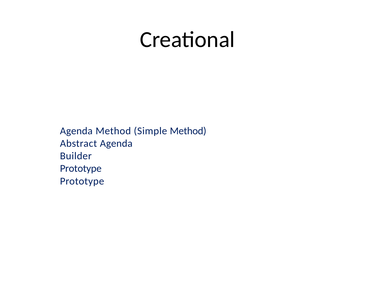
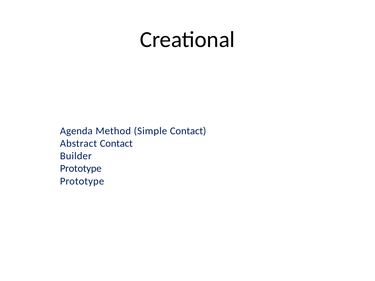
Simple Method: Method -> Contact (188, 131)
Abstract Agenda: Agenda -> Contact (116, 144)
